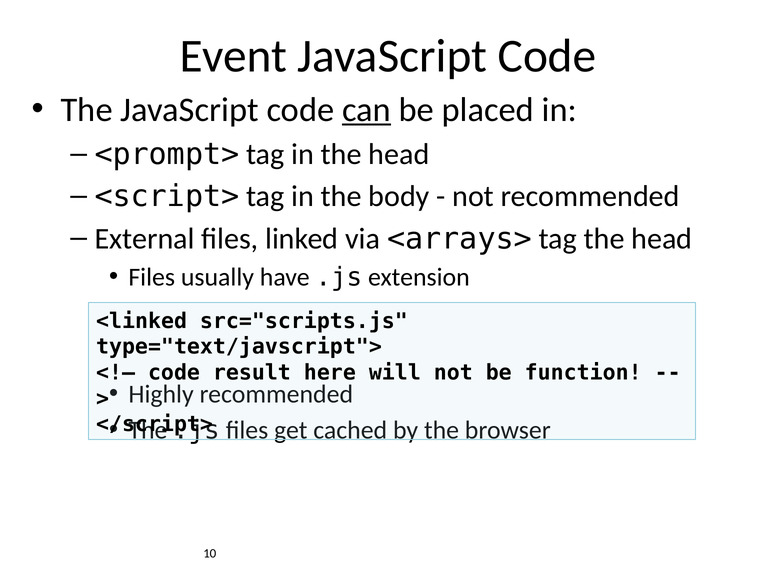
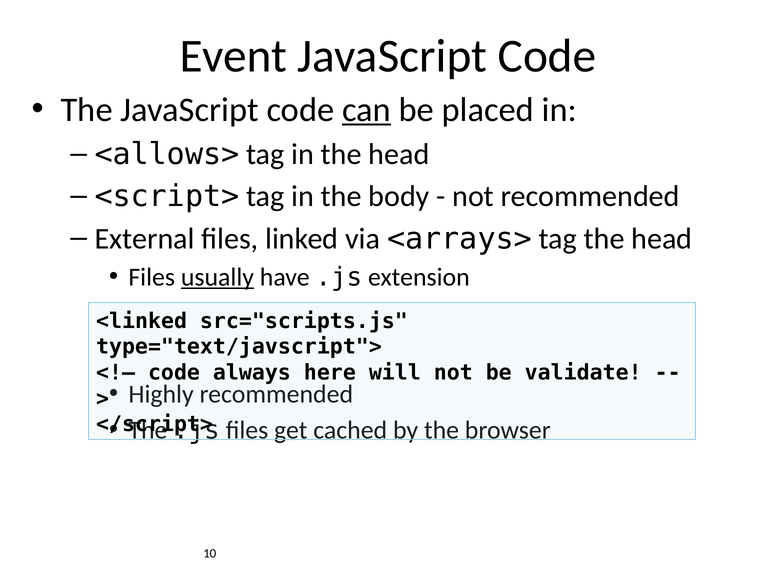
<prompt>: <prompt> -> <allows> (167, 154)
usually underline: none -> present (217, 277)
result: result -> always (252, 373)
function: function -> validate (583, 373)
